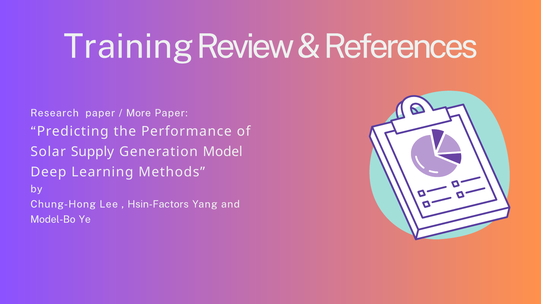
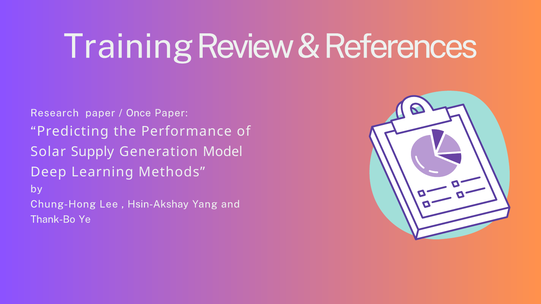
More: More -> Once (138, 113)
Hsin-Factors: Hsin-Factors -> Hsin-Akshay (158, 204)
Model-Bo: Model-Bo -> Thank-Bo (53, 220)
